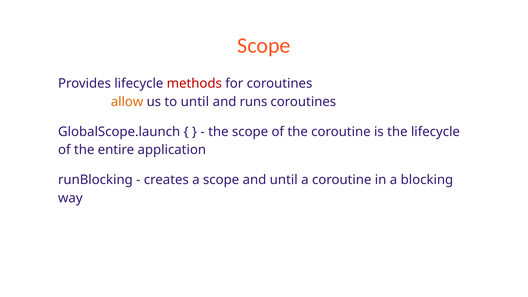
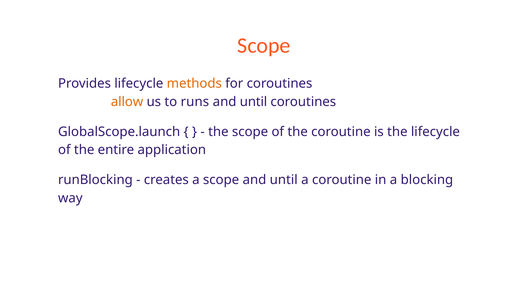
methods colour: red -> orange (194, 84)
to until: until -> runs (195, 102)
runs: runs -> until (253, 102)
